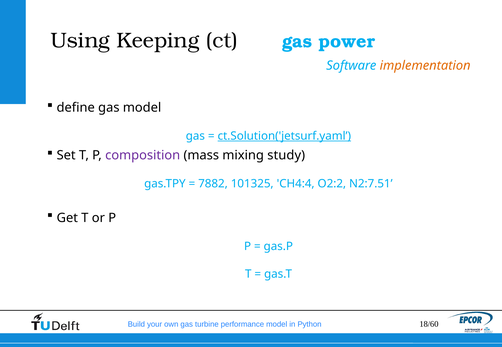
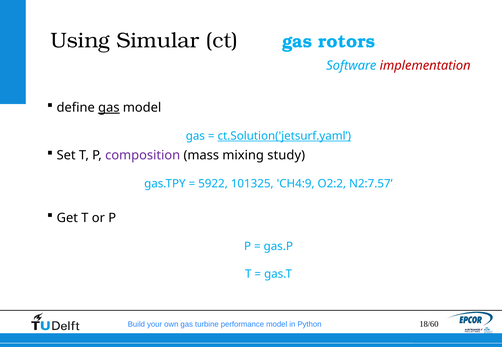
Keeping: Keeping -> Simular (158, 41)
power: power -> rotors (347, 42)
implementation colour: orange -> red (425, 66)
gas underline: none -> present (109, 108)
7882: 7882 -> 5922 (213, 184)
CH4:4: CH4:4 -> CH4:9 (296, 184)
N2:7.51: N2:7.51 -> N2:7.57 (371, 184)
